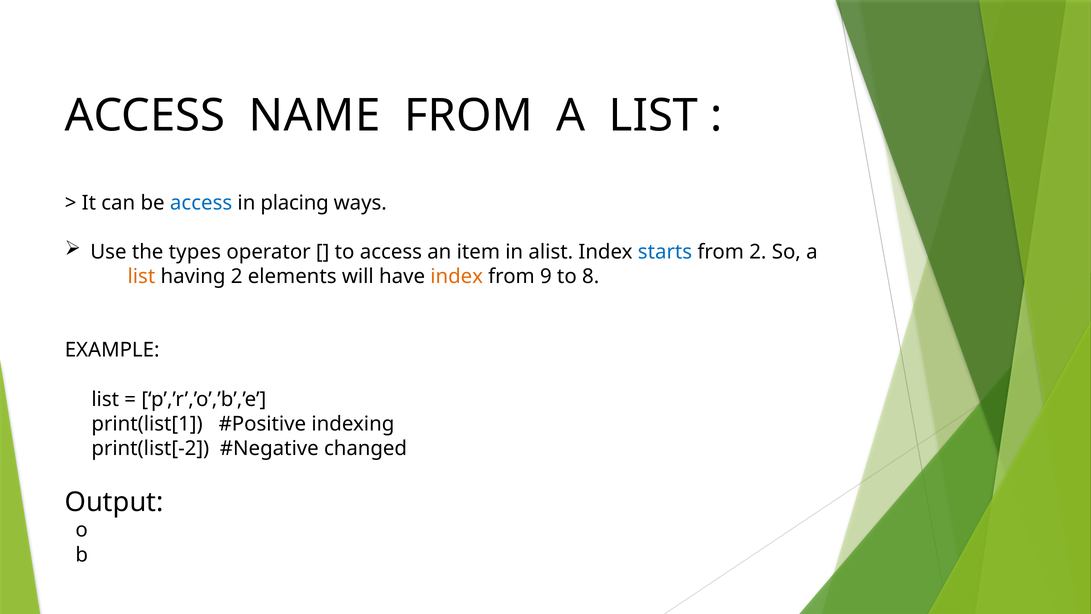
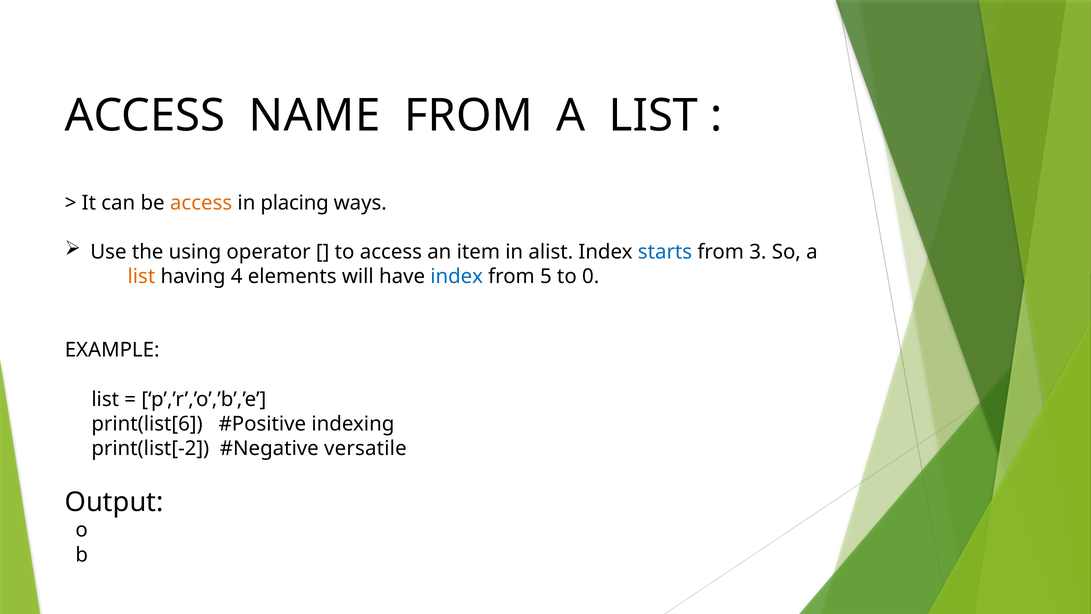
access colour: blue -> orange (201, 203)
types: types -> using (195, 252)
from 2: 2 -> 3 (758, 252)
having 2: 2 -> 4 (237, 276)
index colour: orange -> blue (457, 276)
9: 9 -> 5 (546, 276)
8: 8 -> 0 (591, 276)
print(list[1: print(list[1 -> print(list[6 (147, 424)
changed: changed -> versatile (365, 448)
